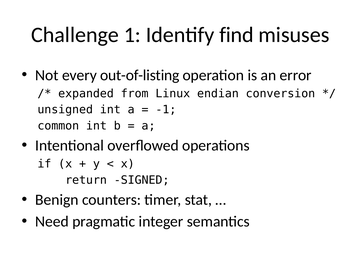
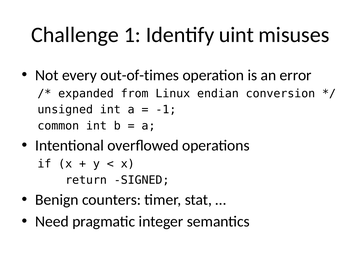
find: find -> uint (236, 35)
out-of-listing: out-of-listing -> out-of-times (140, 75)
